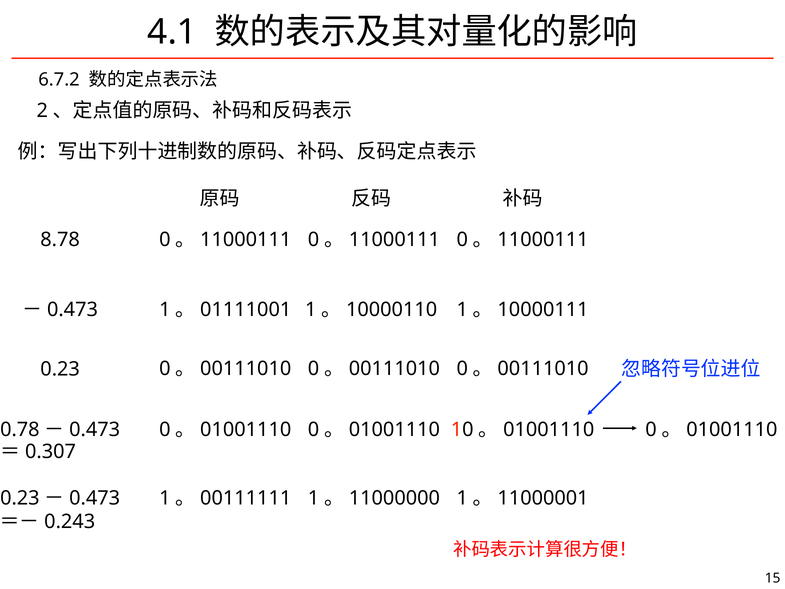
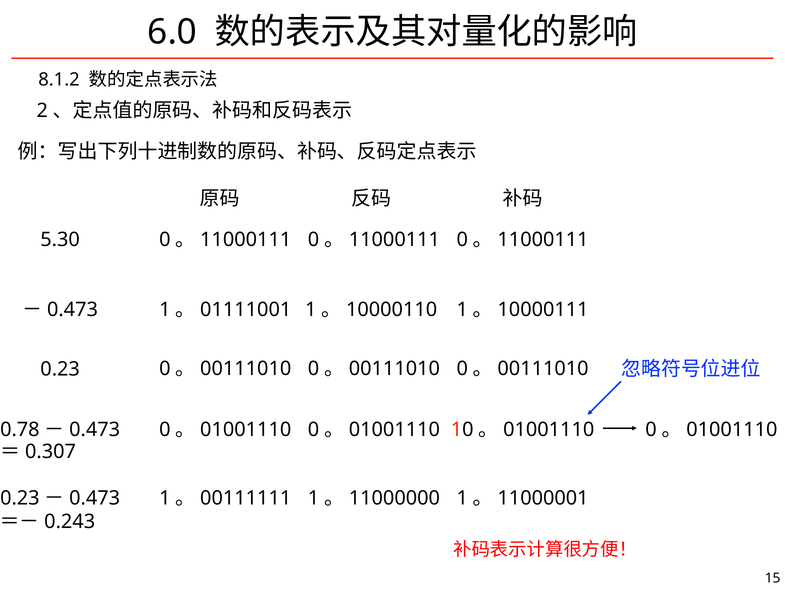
4.1: 4.1 -> 6.0 (172, 32)
6.7.2: 6.7.2 -> 8.1.2 (59, 80)
8.78: 8.78 -> 5.30 (60, 240)
